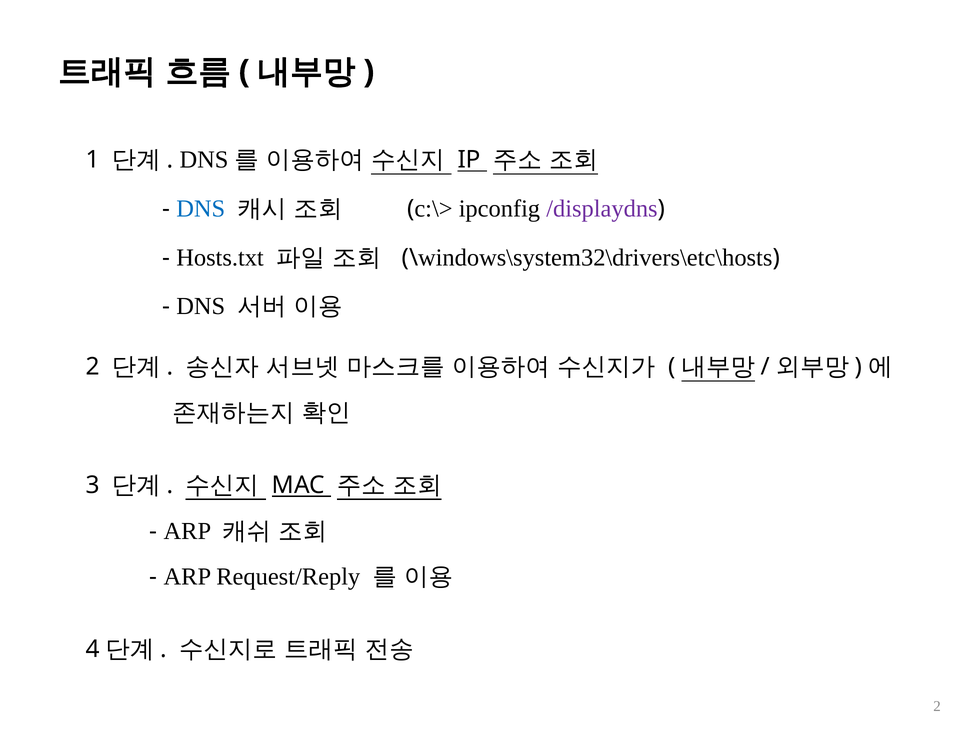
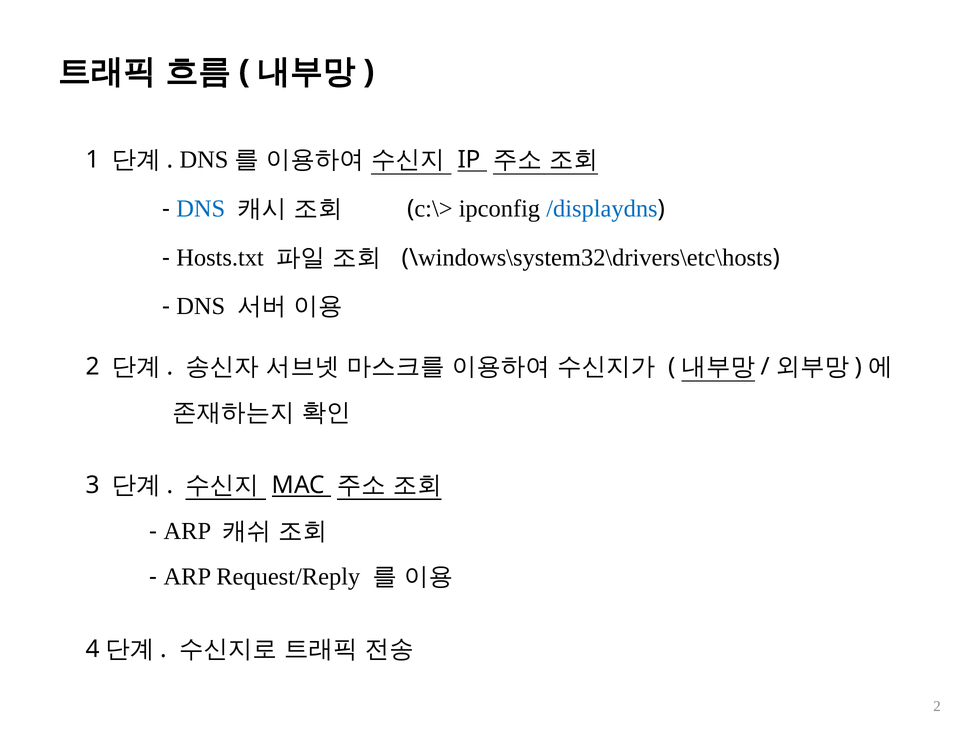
/displaydns colour: purple -> blue (602, 209)
